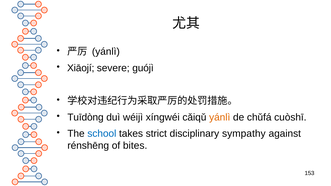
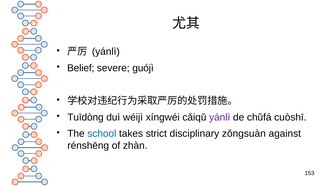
Xiāojí: Xiāojí -> Belief (81, 68)
yánlì colour: orange -> purple (220, 117)
sympathy: sympathy -> zǒngsuàn (244, 134)
bites: bites -> zhàn (135, 146)
